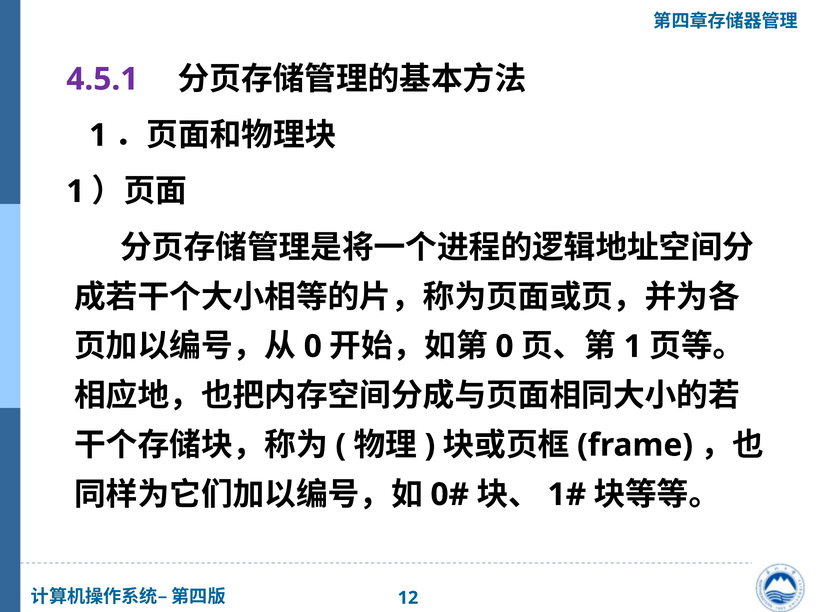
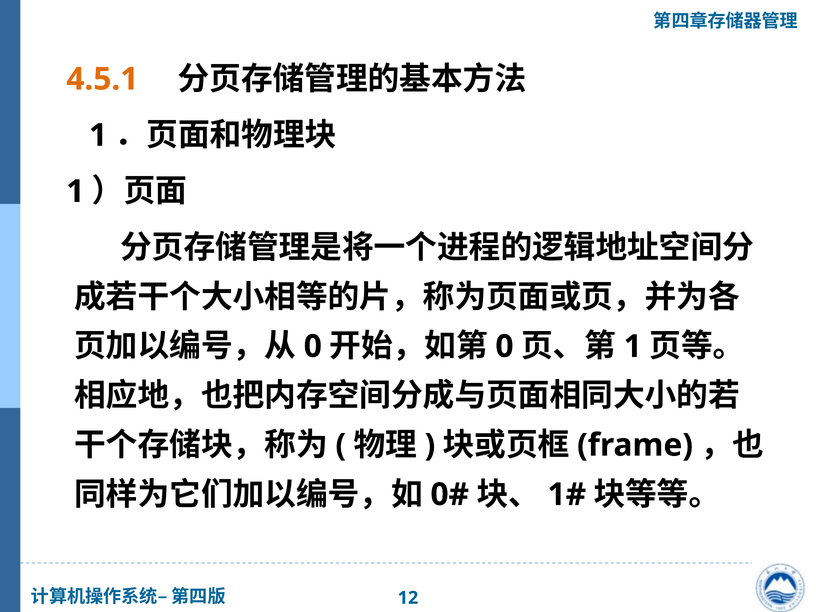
4.5.1 colour: purple -> orange (102, 79)
